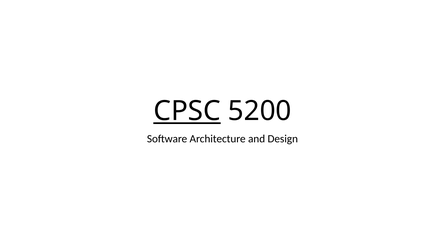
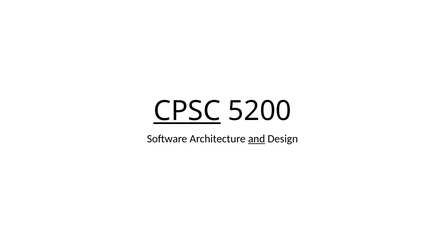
and underline: none -> present (257, 139)
